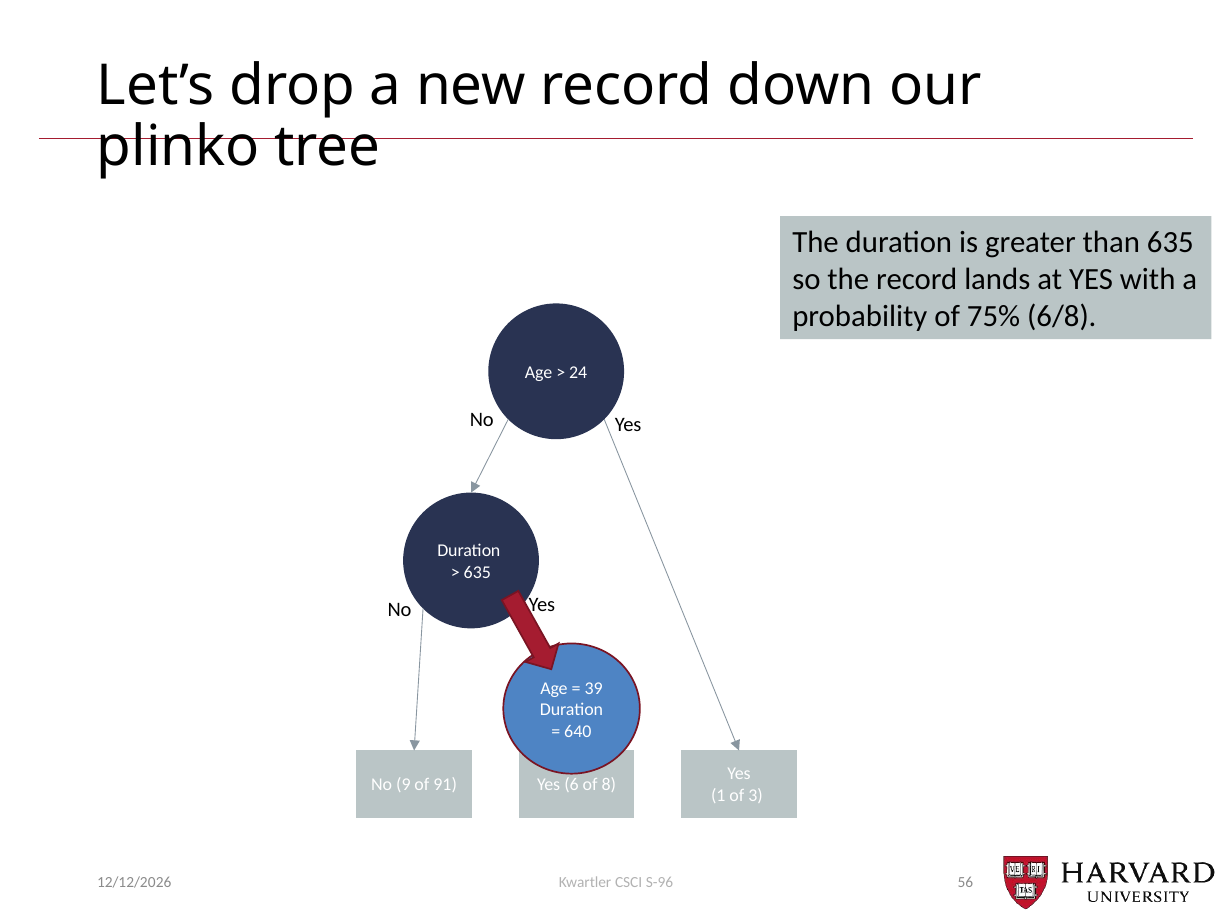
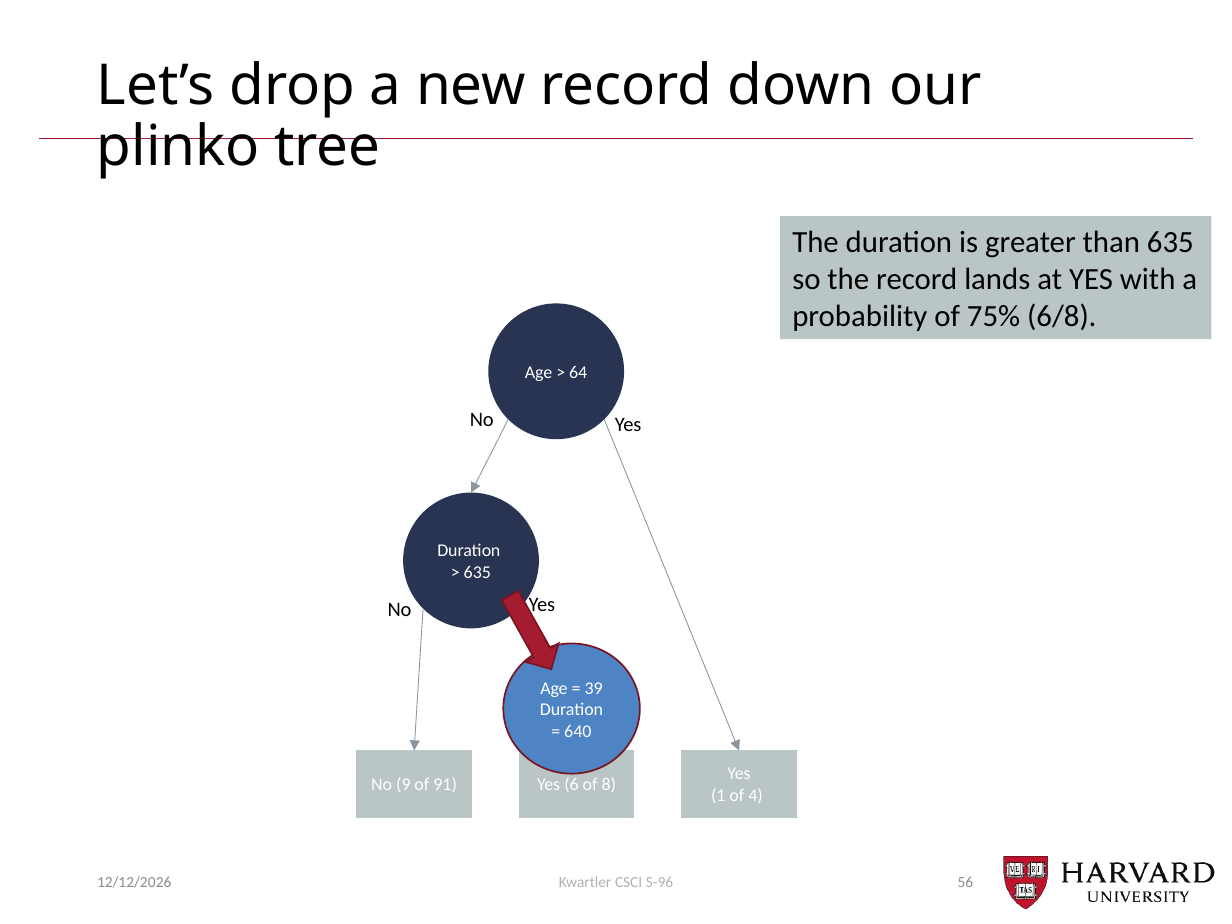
24: 24 -> 64 (578, 373)
3: 3 -> 4 (756, 796)
